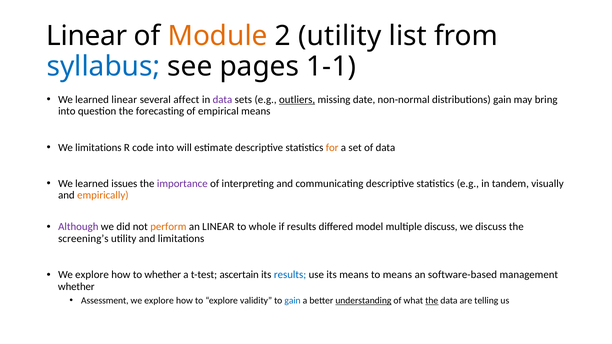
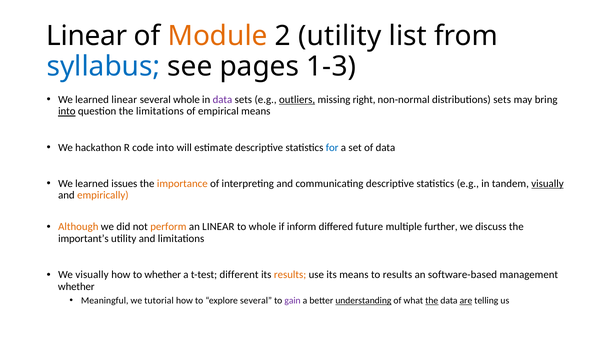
1-1: 1-1 -> 1-3 (331, 67)
several affect: affect -> whole (186, 100)
date: date -> right (364, 100)
distributions gain: gain -> sets (502, 100)
into underline: none -> present (67, 111)
the forecasting: forecasting -> limitations (160, 111)
We limitations: limitations -> hackathon (98, 148)
for colour: orange -> blue (332, 148)
importance colour: purple -> orange (182, 184)
visually underline: none -> present (547, 184)
Although colour: purple -> orange (78, 227)
if results: results -> inform (302, 227)
model: model -> future (369, 227)
multiple discuss: discuss -> further (441, 227)
screening’s: screening’s -> important’s (83, 239)
explore: explore -> visually (92, 275)
ascertain: ascertain -> different (239, 275)
results colour: blue -> orange (290, 275)
to means: means -> results (397, 275)
Assessment: Assessment -> Meaningful (105, 301)
explore: explore -> tutorial (159, 301)
explore validity: validity -> several (256, 301)
gain colour: blue -> purple (293, 301)
are underline: none -> present (466, 301)
